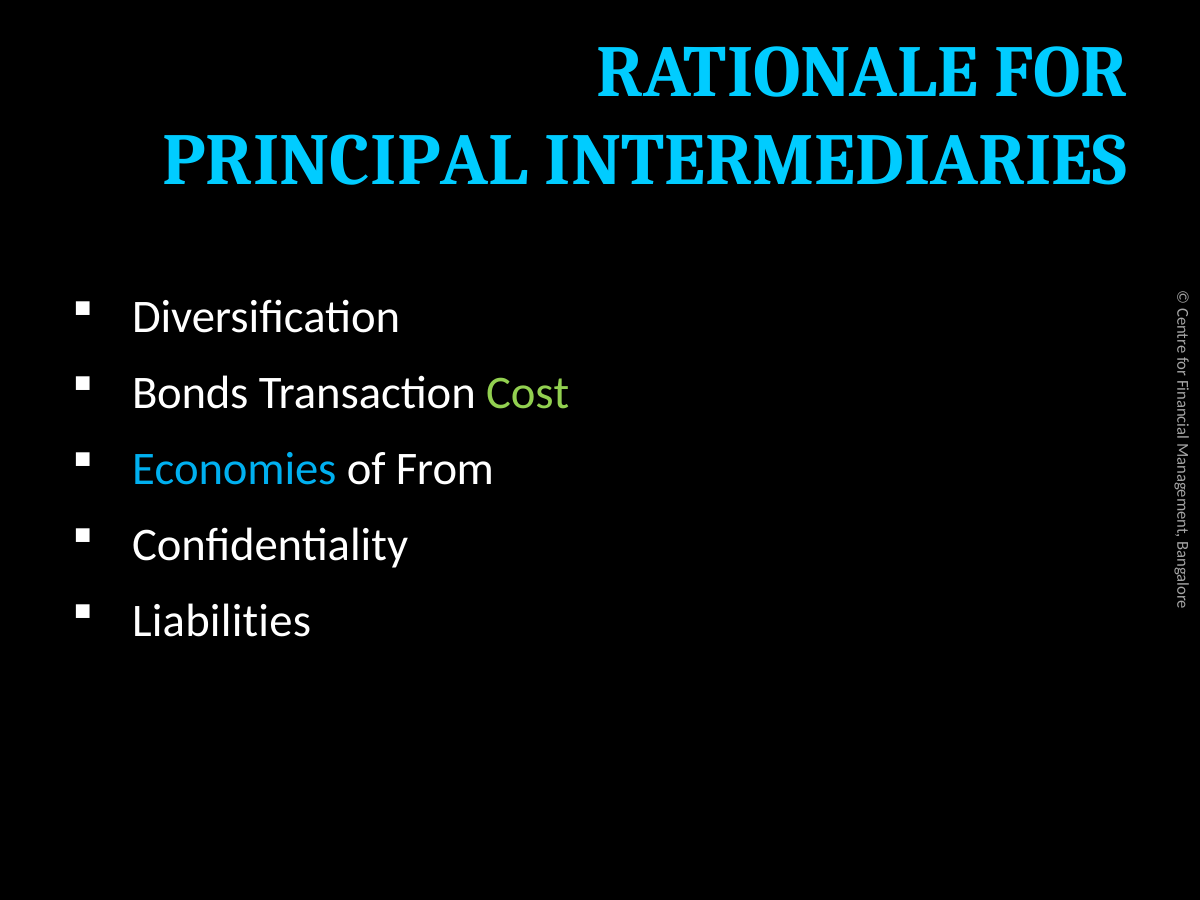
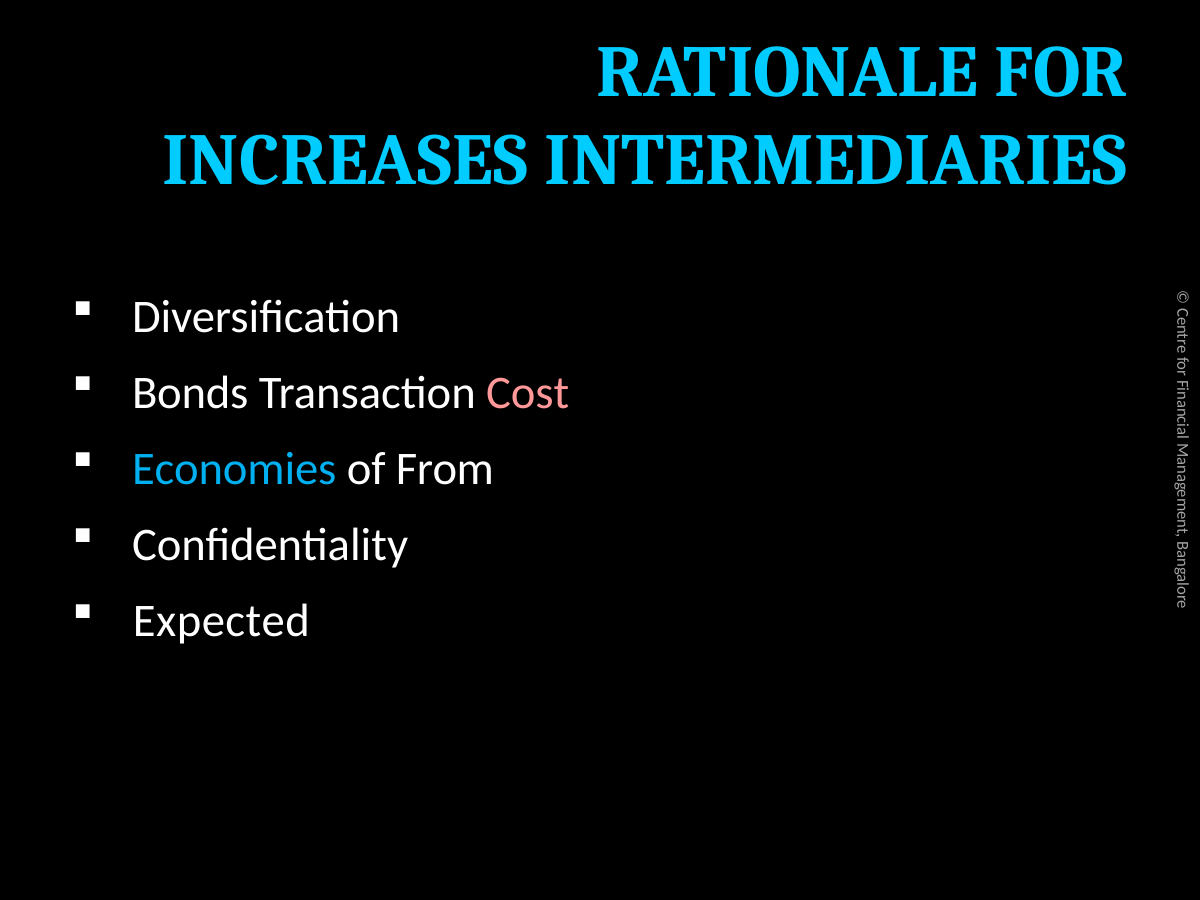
PRINCIPAL: PRINCIPAL -> INCREASES (345, 160)
Cost colour: light green -> pink (528, 393)
Liabilities: Liabilities -> Expected (221, 621)
